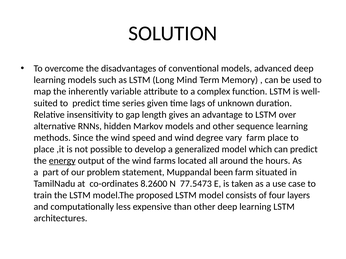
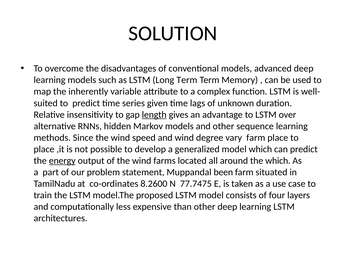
Long Mind: Mind -> Term (187, 80)
length underline: none -> present (154, 115)
the hours: hours -> which (278, 161)
77.5473: 77.5473 -> 77.7475 (196, 184)
